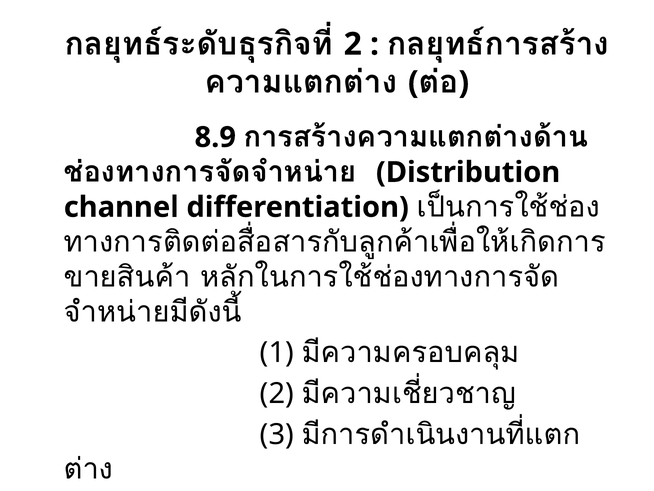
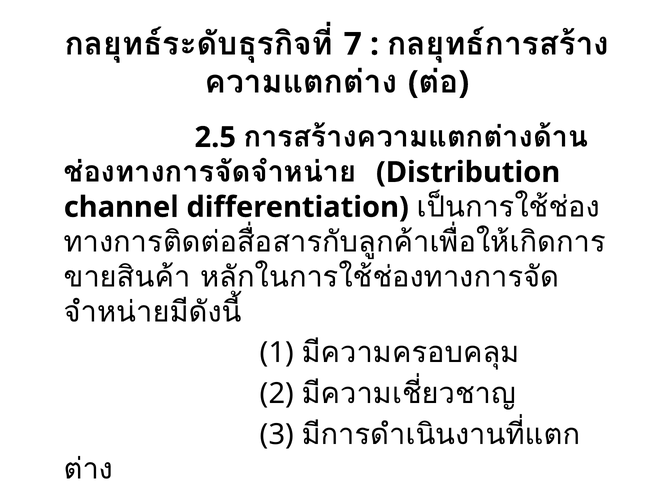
2: 2 -> 7 (353, 44)
8.9: 8.9 -> 2.5 (215, 137)
